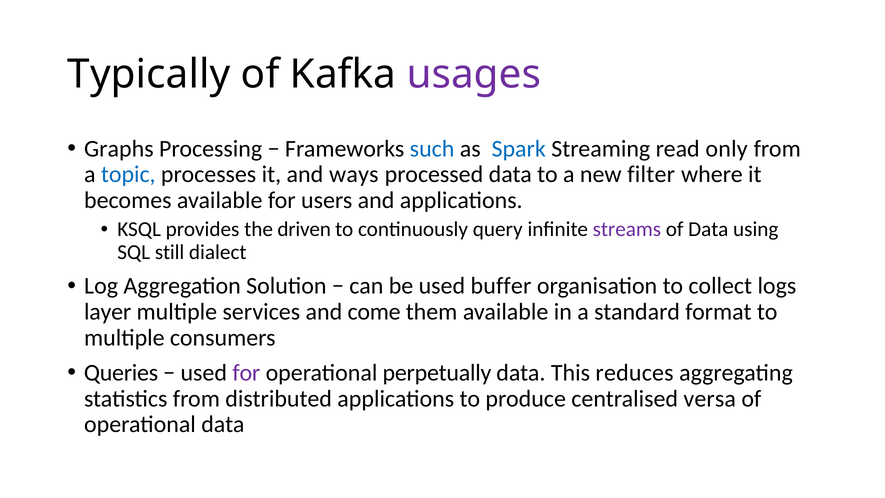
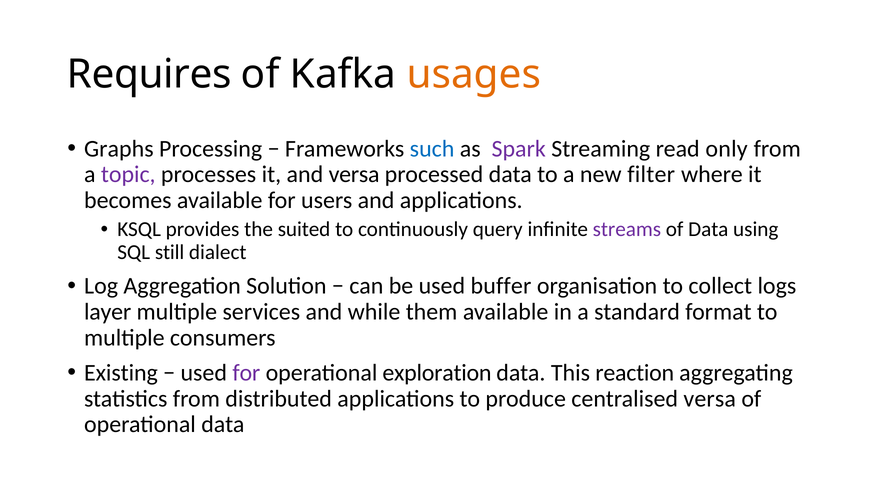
Typically: Typically -> Requires (149, 74)
usages colour: purple -> orange (474, 74)
Spark colour: blue -> purple (519, 149)
topic colour: blue -> purple (128, 174)
and ways: ways -> versa (354, 174)
driven: driven -> suited (304, 229)
come: come -> while (374, 312)
Queries: Queries -> Existing (121, 373)
perpetually: perpetually -> exploration (437, 373)
reduces: reduces -> reaction (635, 373)
